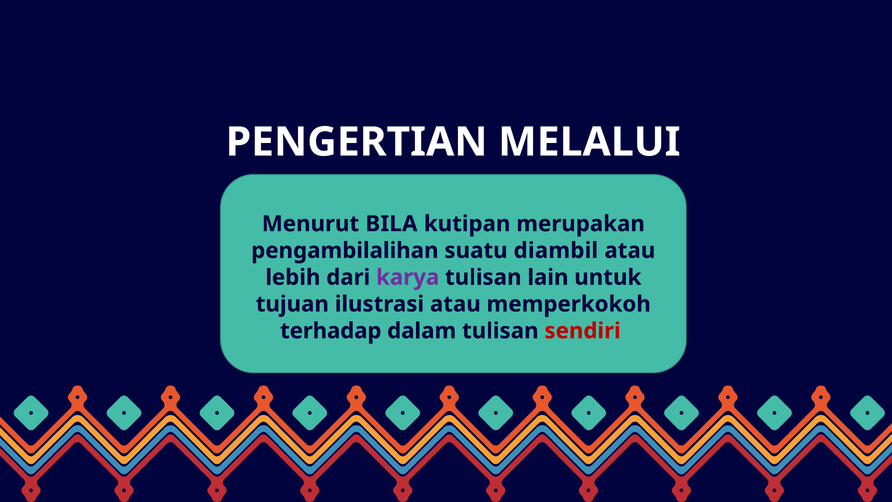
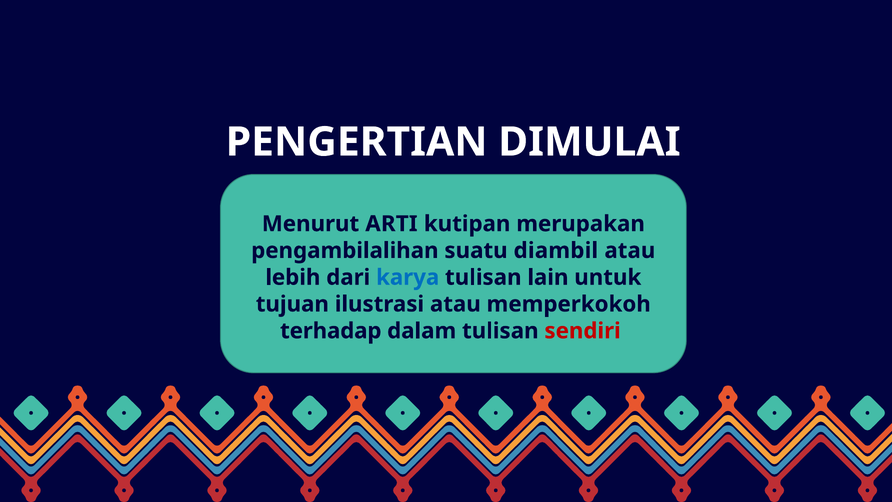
MELALUI: MELALUI -> DIMULAI (589, 142)
BILA: BILA -> ARTI (391, 224)
karya colour: purple -> blue (408, 277)
